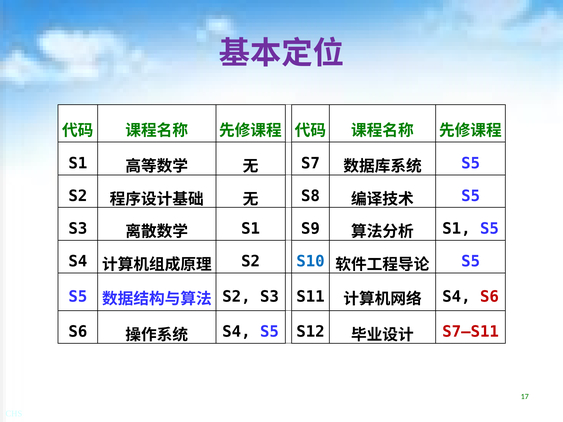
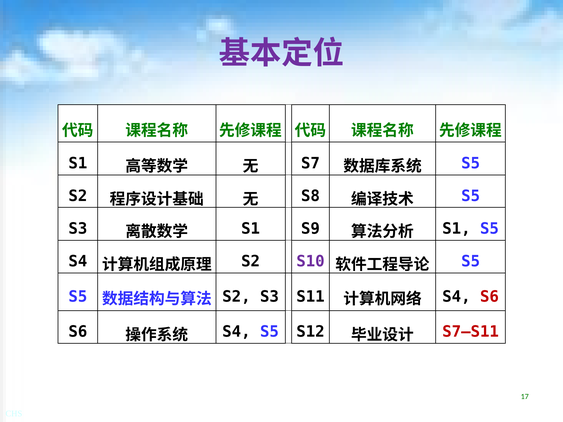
S10 colour: blue -> purple (311, 262)
